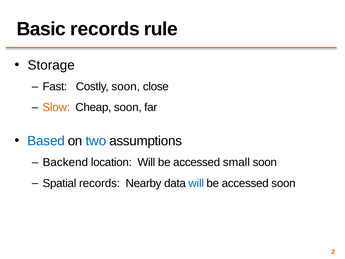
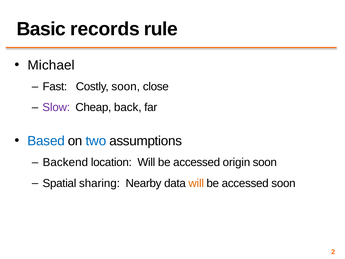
Storage: Storage -> Michael (51, 65)
Slow colour: orange -> purple (56, 107)
Cheap soon: soon -> back (128, 107)
small: small -> origin (236, 162)
Spatial records: records -> sharing (99, 183)
will colour: blue -> orange (196, 183)
